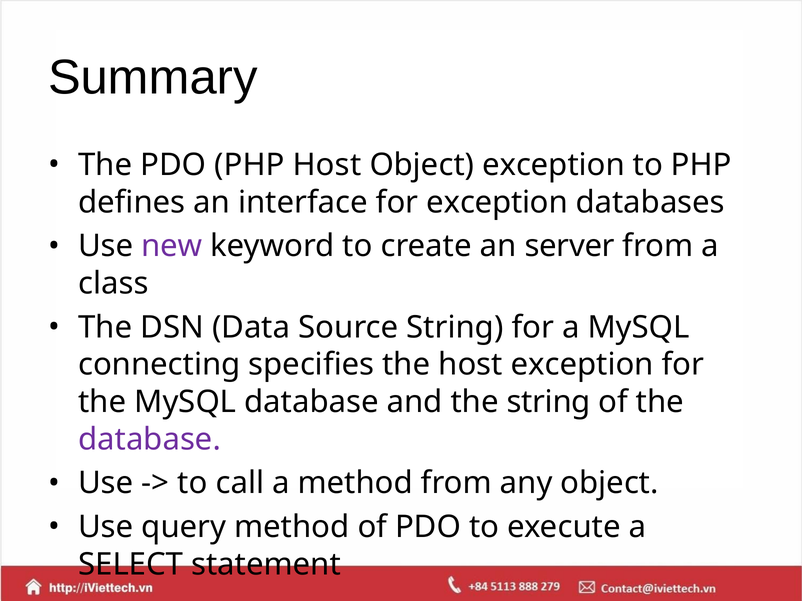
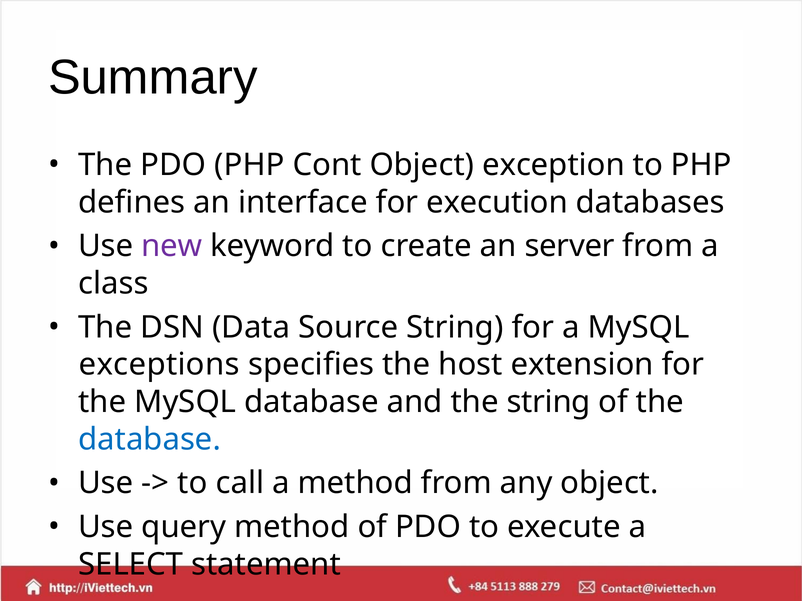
PHP Host: Host -> Cont (327, 165)
for exception: exception -> execution (497, 203)
connecting: connecting -> exceptions (159, 365)
host exception: exception -> extension (582, 365)
database colour: purple -> blue (150, 440)
